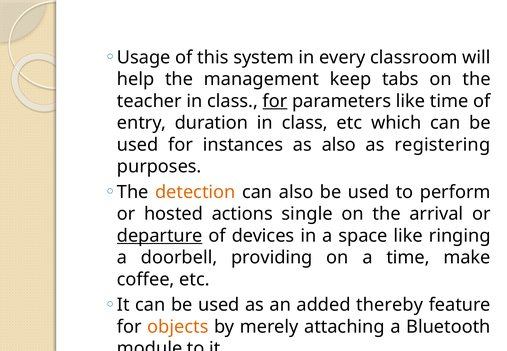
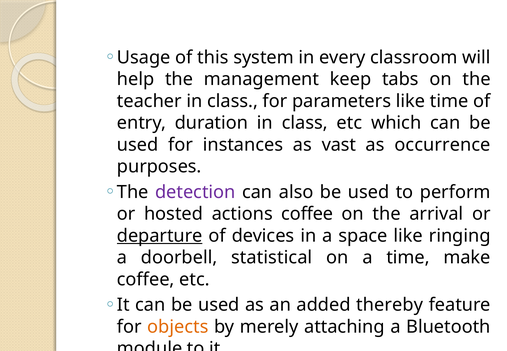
for underline: present -> none (275, 101)
as also: also -> vast (339, 145)
registering: registering -> occurrence (442, 145)
detection colour: orange -> purple (195, 192)
actions single: single -> coffee (307, 214)
providing: providing -> statistical (272, 258)
